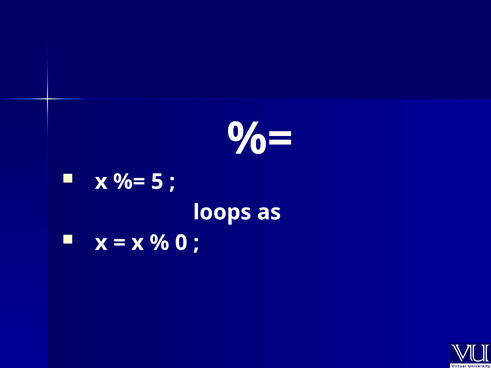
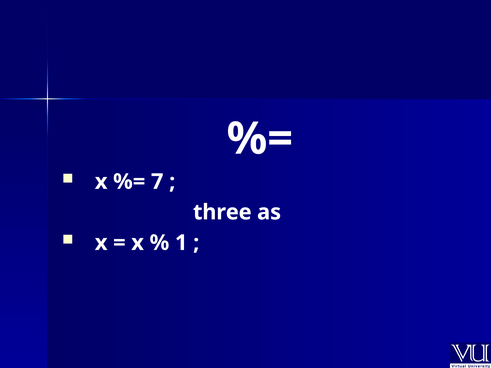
5: 5 -> 7 (157, 182)
loops: loops -> three (222, 212)
0: 0 -> 1 (181, 243)
